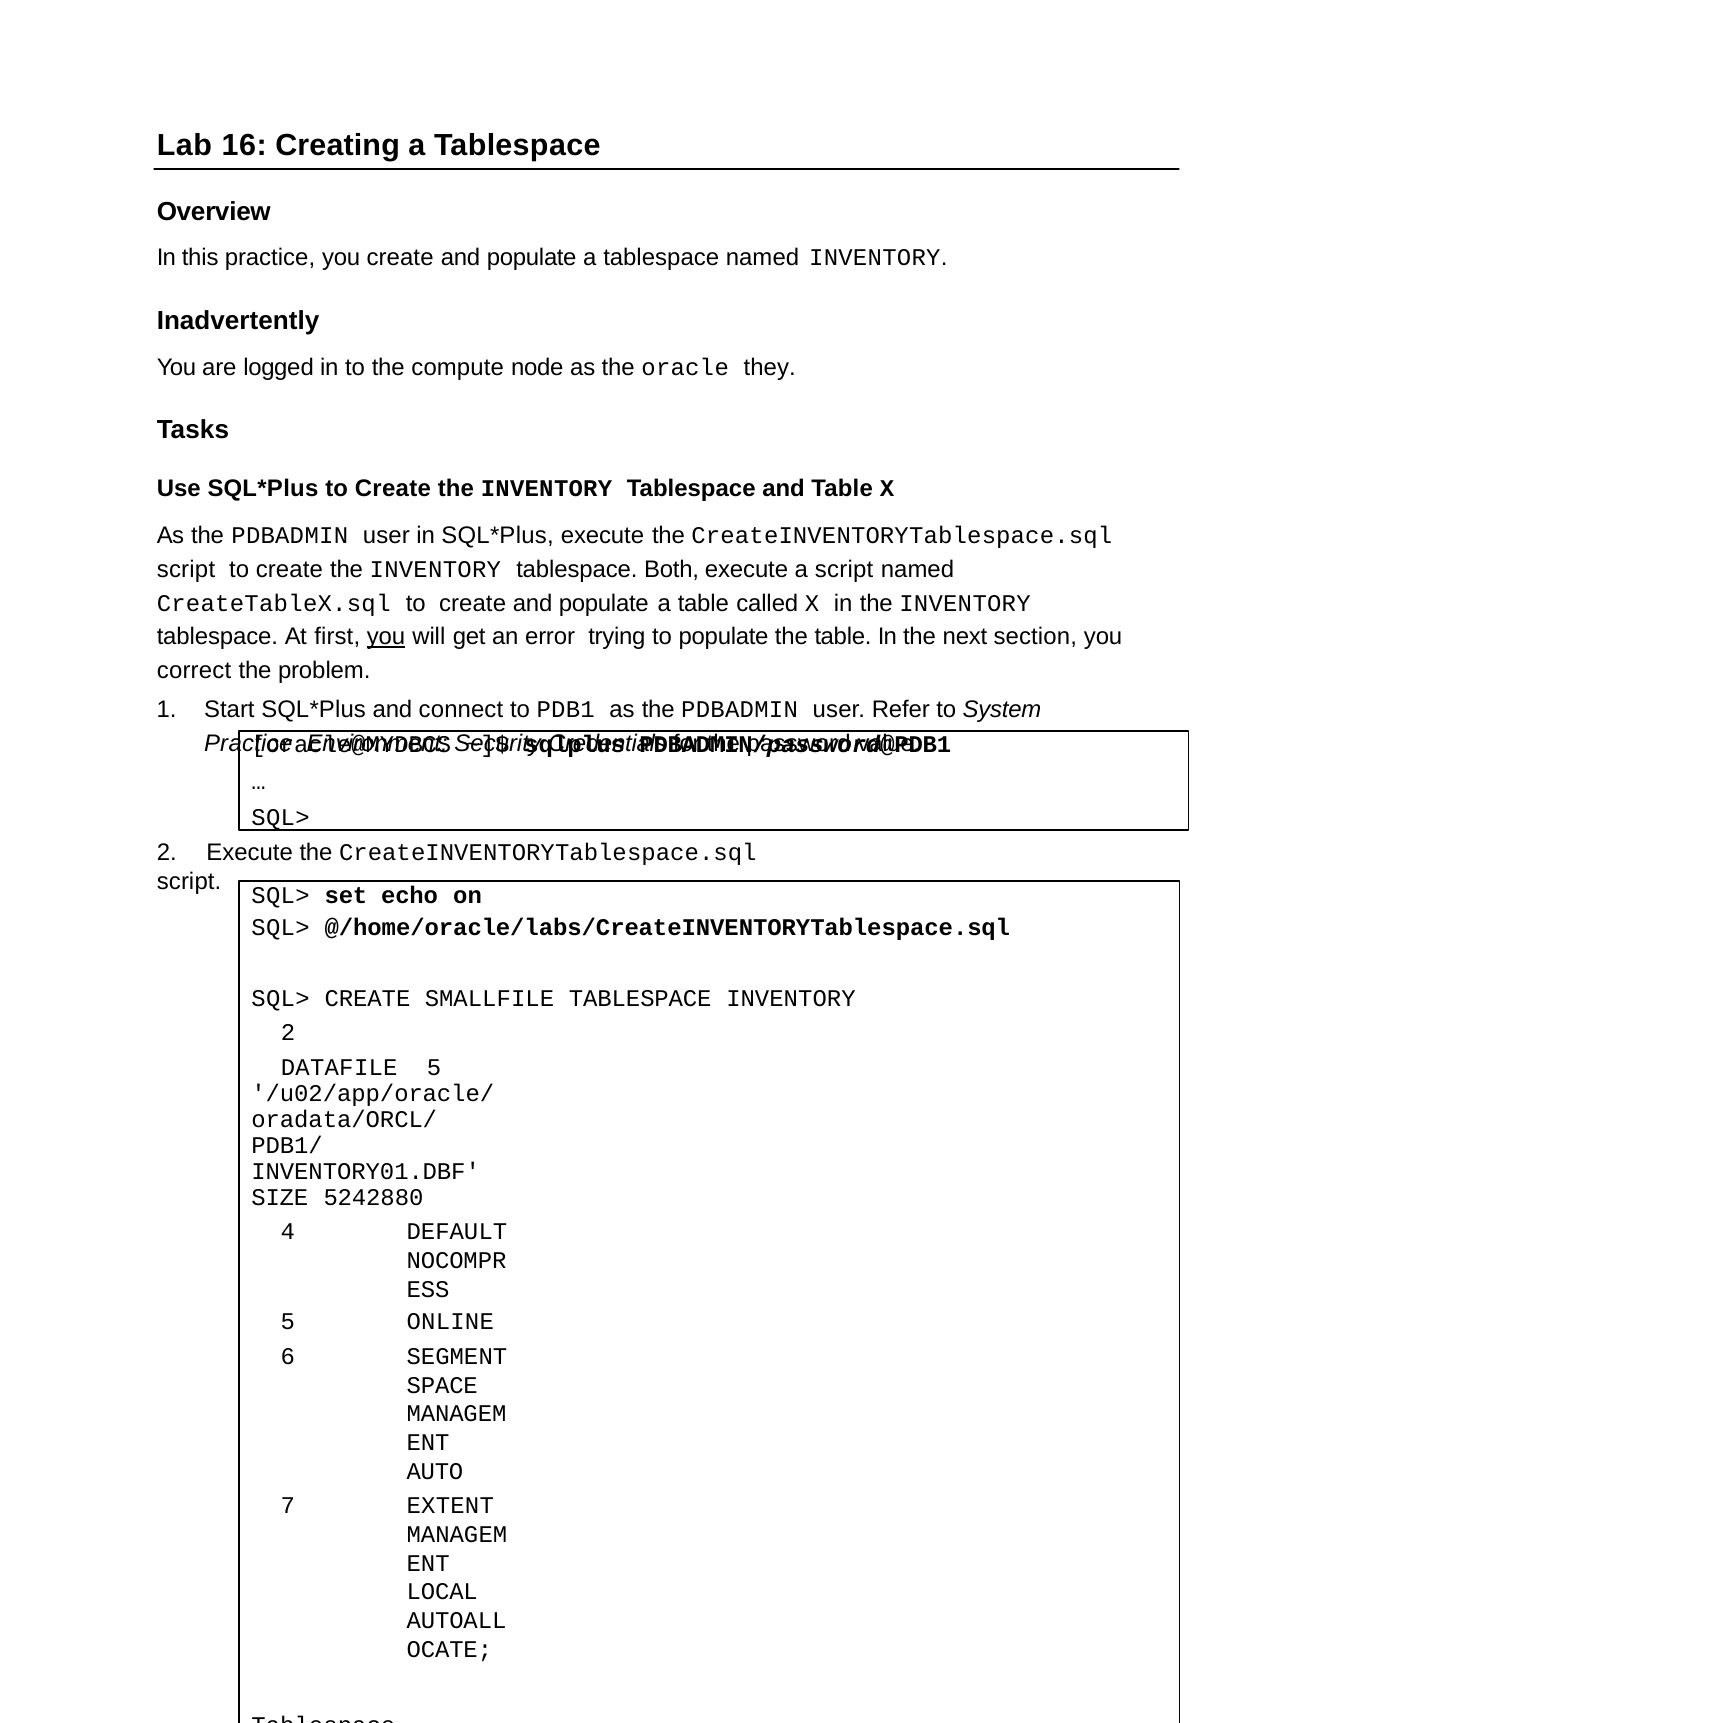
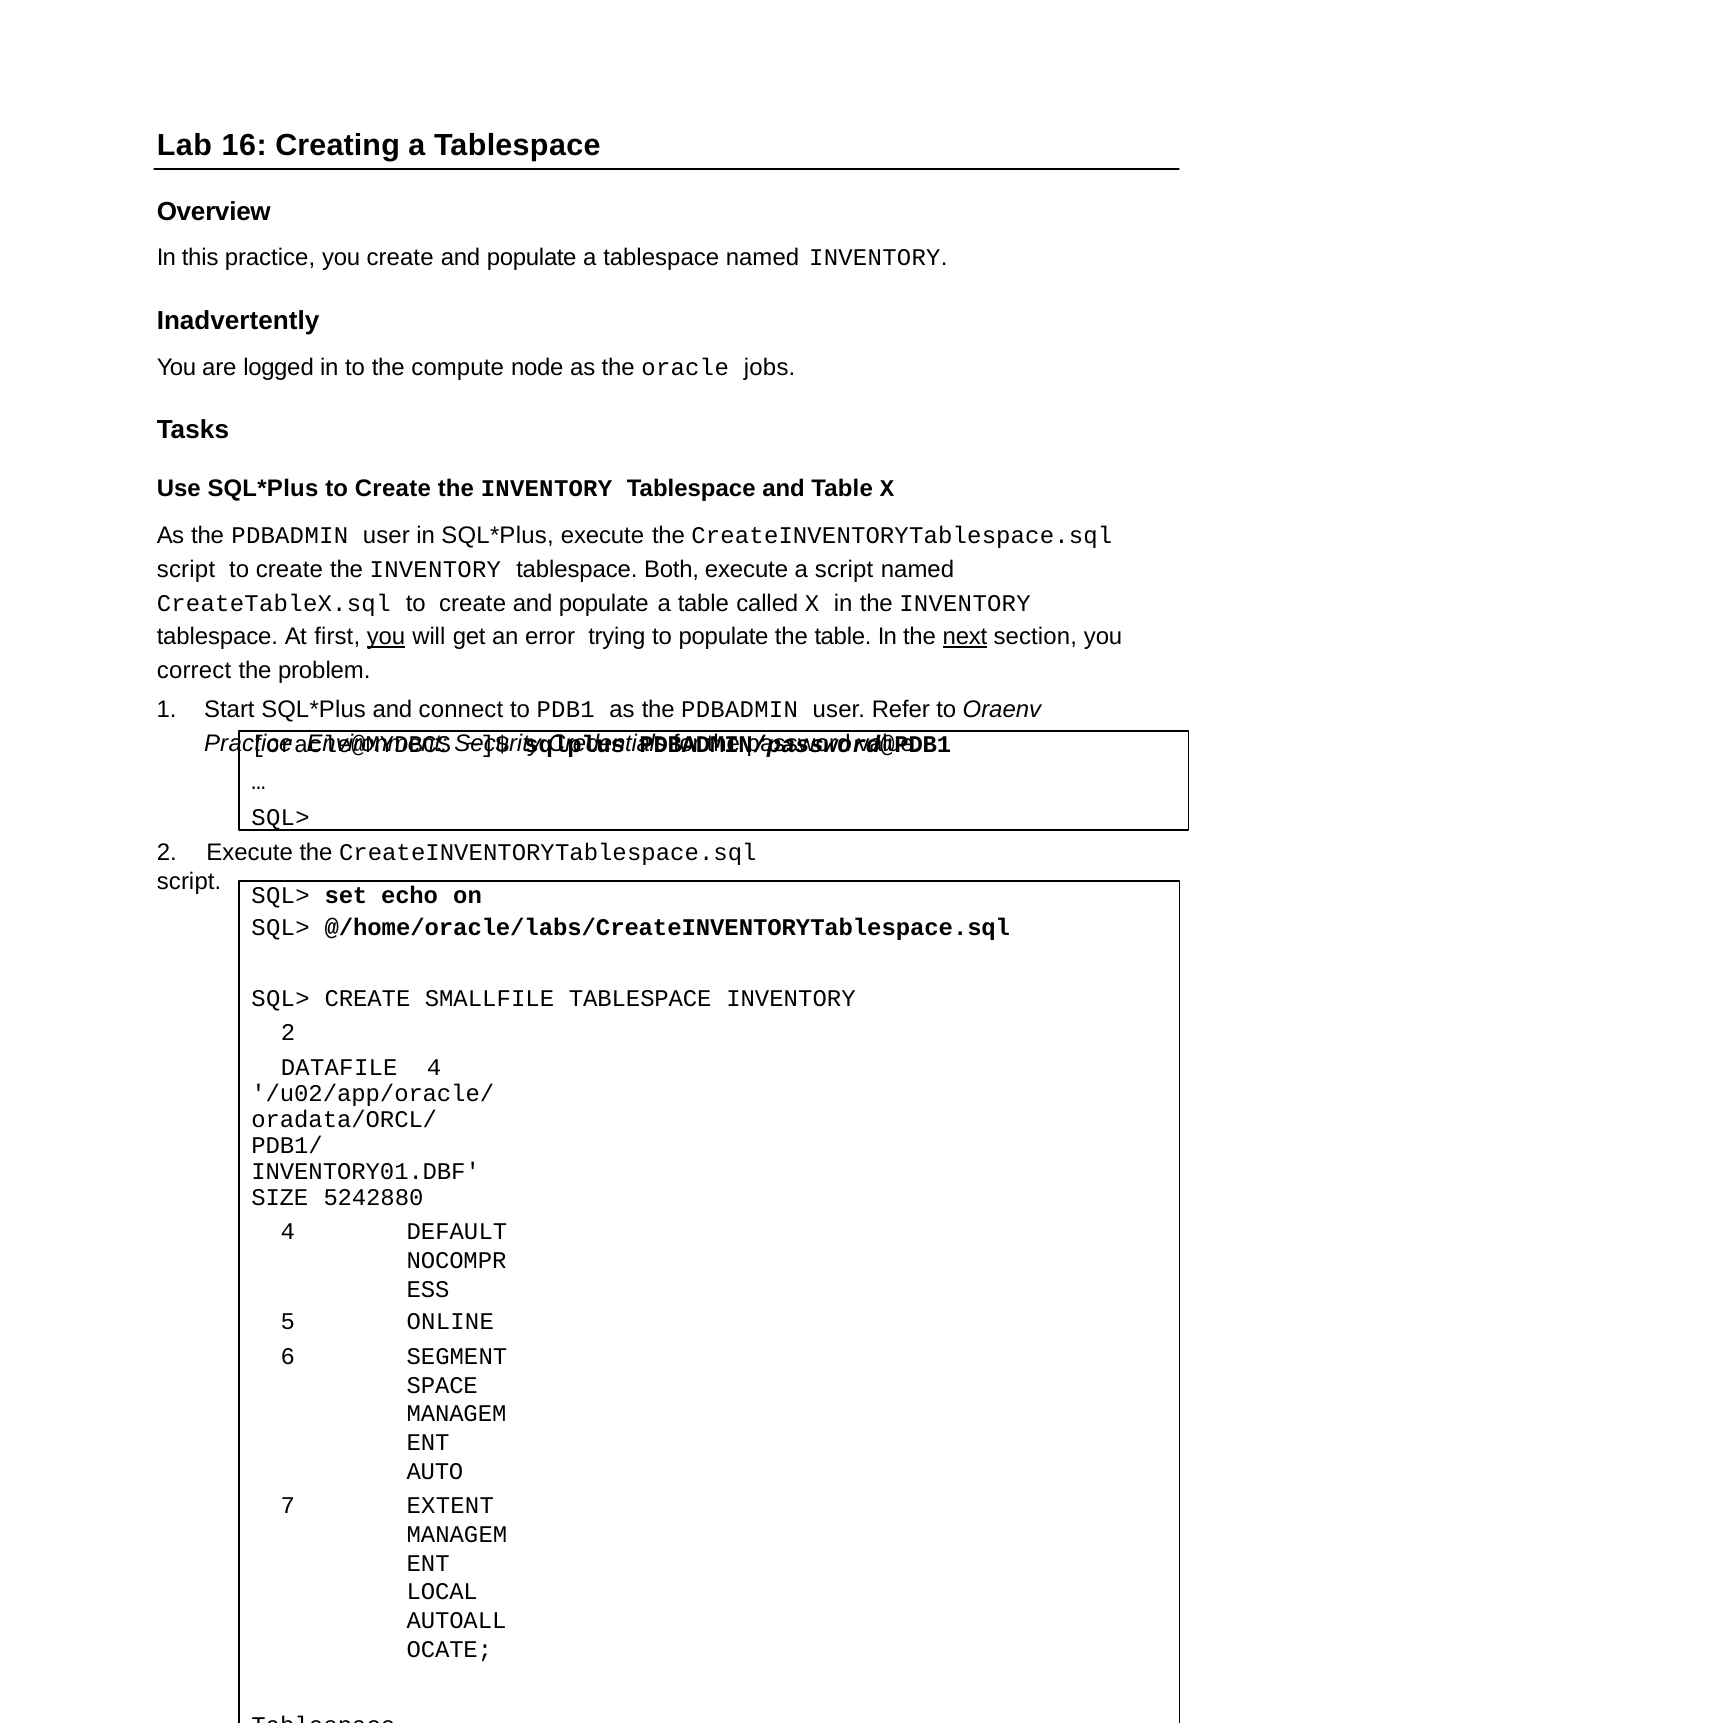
they: they -> jobs (770, 367)
next underline: none -> present (965, 637)
System: System -> Oraenv (1002, 710)
DATAFILE 5: 5 -> 4 (434, 1067)
